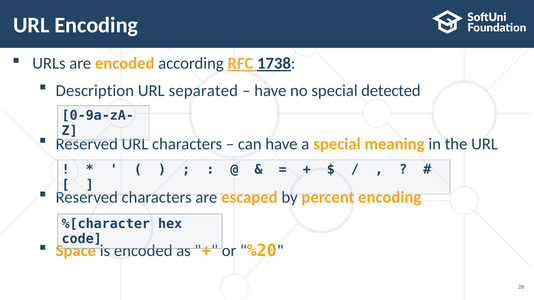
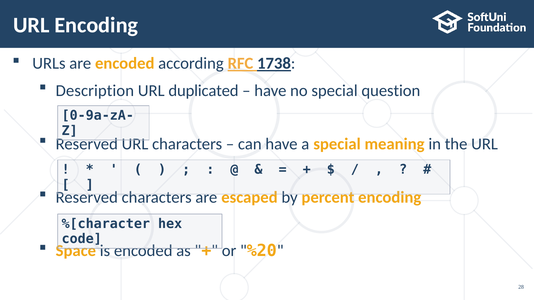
separated: separated -> duplicated (204, 91)
detected: detected -> question (391, 91)
